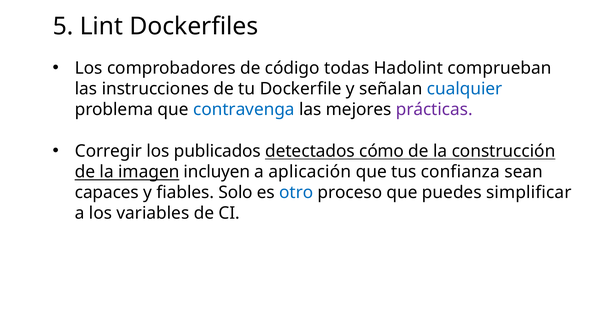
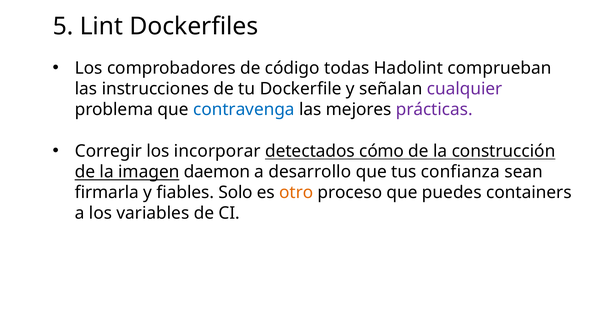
cualquier colour: blue -> purple (465, 89)
publicados: publicados -> incorporar (217, 151)
incluyen: incluyen -> daemon (217, 172)
aplicación: aplicación -> desarrollo (310, 172)
capaces: capaces -> firmarla (107, 193)
otro colour: blue -> orange (296, 193)
simplificar: simplificar -> containers (529, 193)
